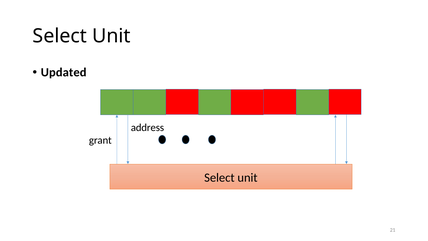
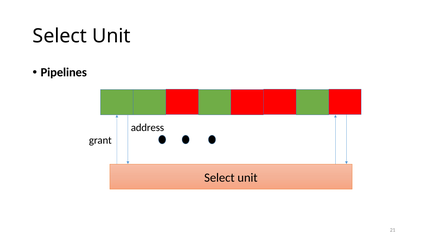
Updated: Updated -> Pipelines (64, 72)
